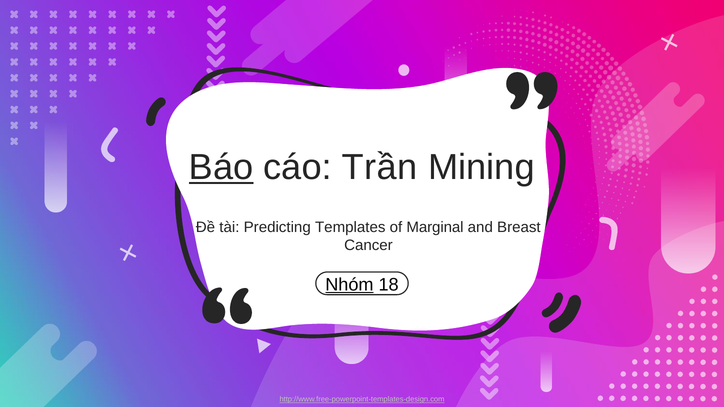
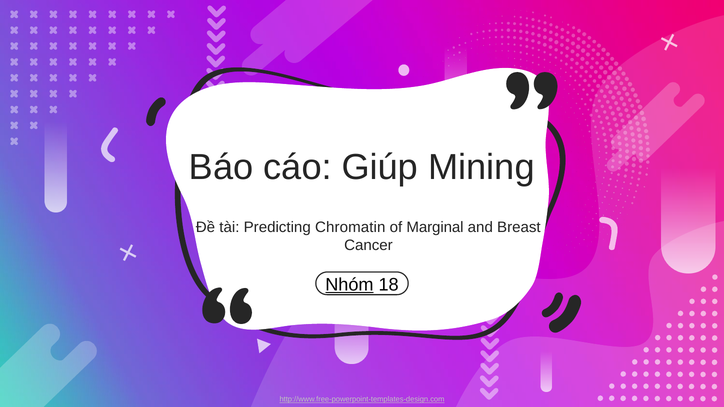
Báo underline: present -> none (221, 168)
Trần: Trần -> Giúp (380, 168)
Templates: Templates -> Chromatin (350, 227)
